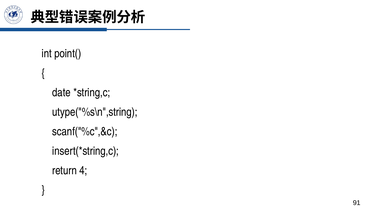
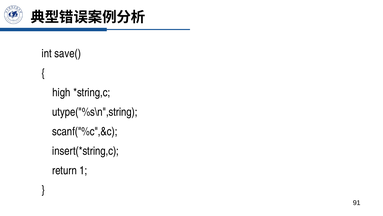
point(: point( -> save( (68, 53)
date: date -> high (61, 92)
4: 4 -> 1 (83, 170)
